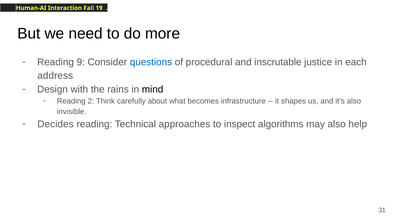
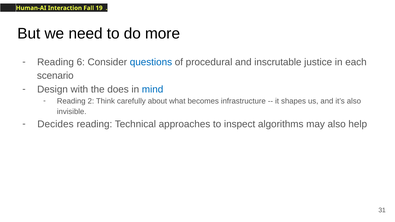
9: 9 -> 6 (81, 62)
address: address -> scenario (55, 76)
rains: rains -> does (118, 89)
mind colour: black -> blue (153, 89)
